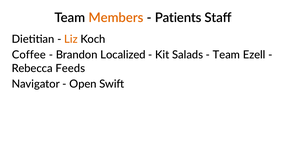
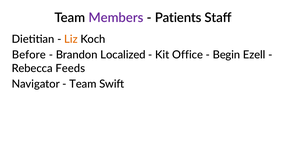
Members colour: orange -> purple (116, 18)
Coffee: Coffee -> Before (29, 55)
Salads: Salads -> Office (188, 55)
Team: Team -> Begin (226, 55)
Open: Open -> Team (83, 84)
